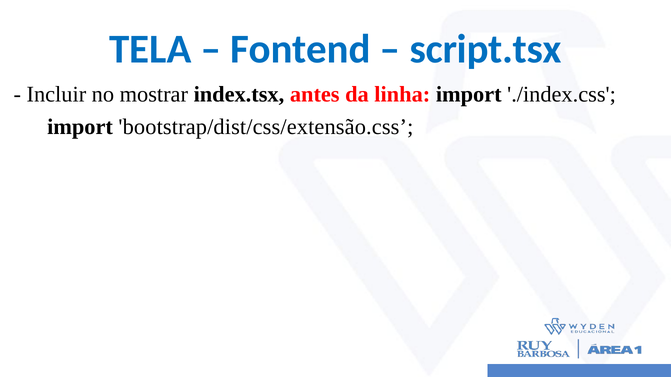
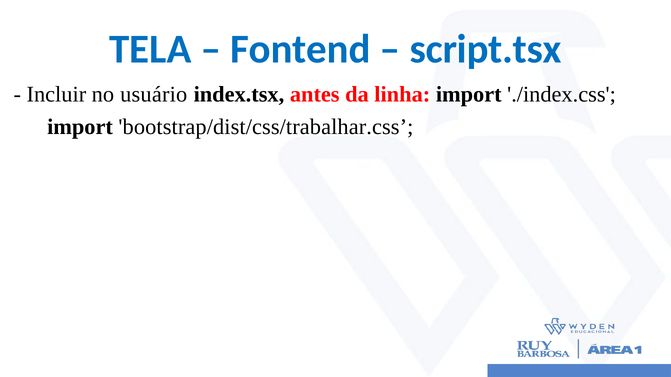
mostrar: mostrar -> usuário (154, 94)
bootstrap/dist/css/extensão.css: bootstrap/dist/css/extensão.css -> bootstrap/dist/css/trabalhar.css (266, 127)
